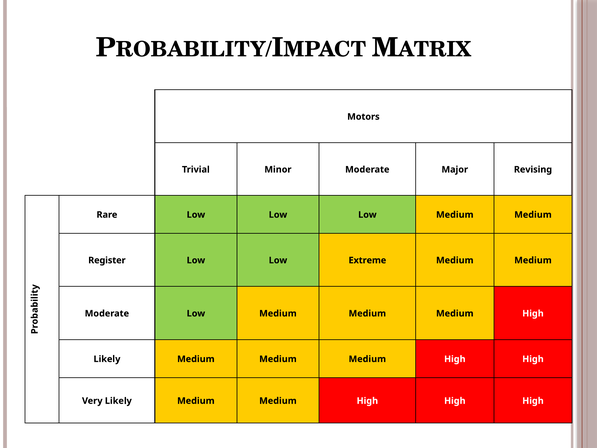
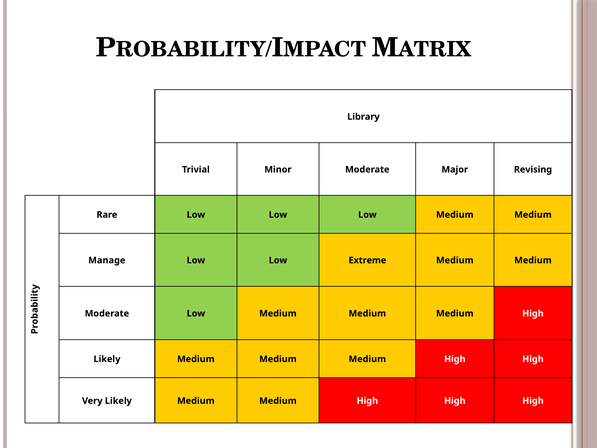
Motors: Motors -> Library (363, 117)
Register: Register -> Manage (107, 260)
